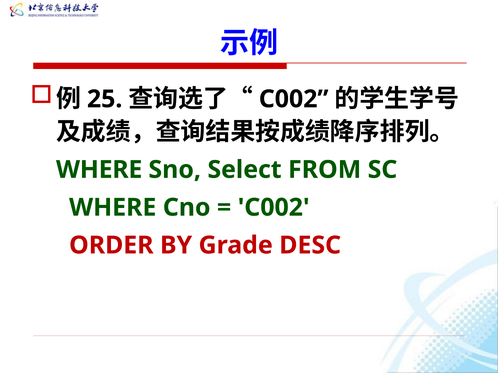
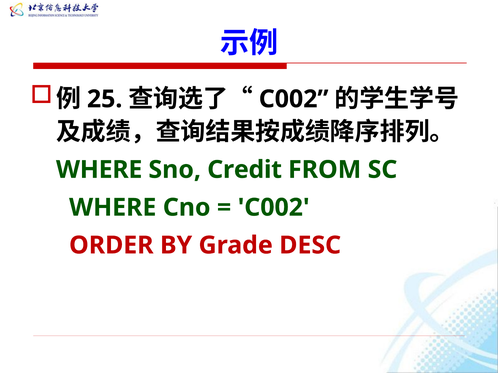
Select: Select -> Credit (245, 170)
